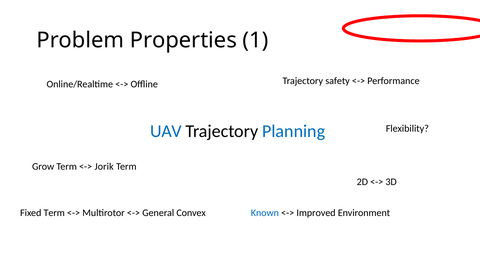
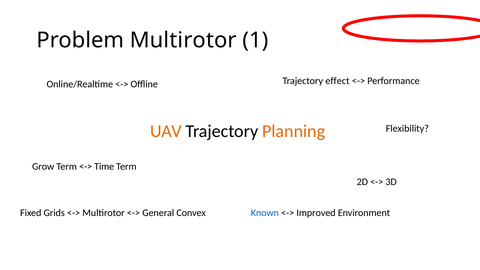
Problem Properties: Properties -> Multirotor (183, 40)
safety: safety -> effect (337, 81)
UAV colour: blue -> orange (166, 131)
Planning colour: blue -> orange (294, 131)
Jorik: Jorik -> Time (104, 166)
Fixed Term: Term -> Grids (54, 213)
